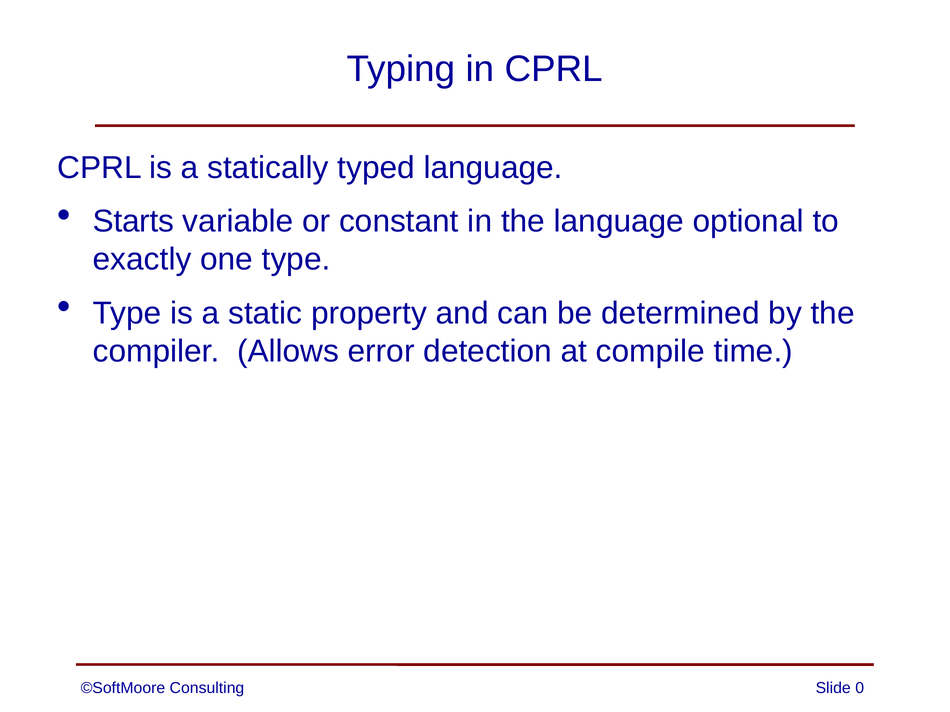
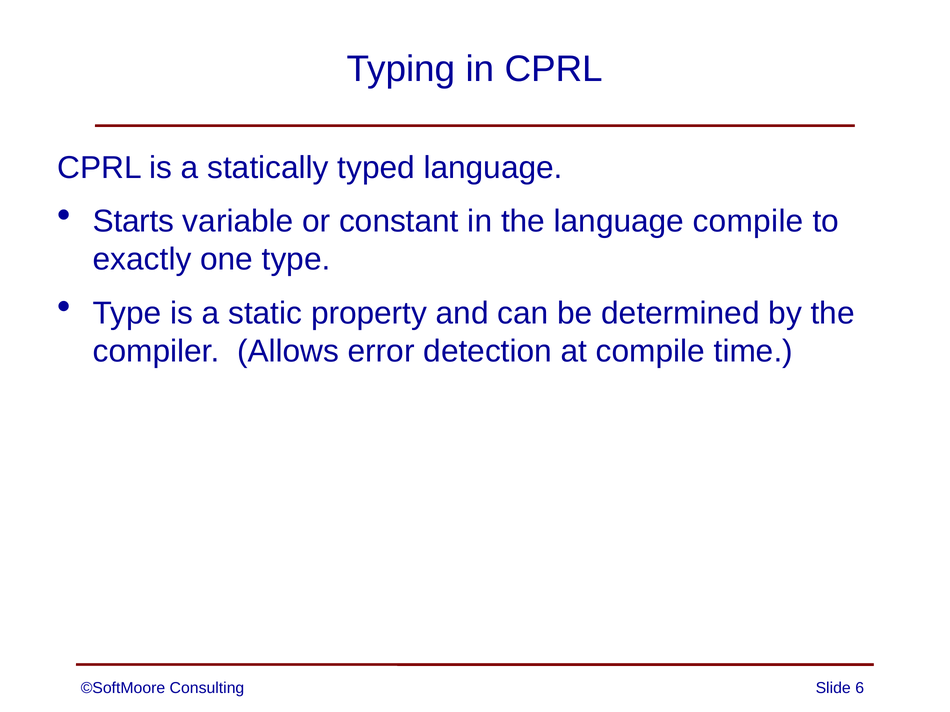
language optional: optional -> compile (748, 222)
0: 0 -> 6 (860, 688)
